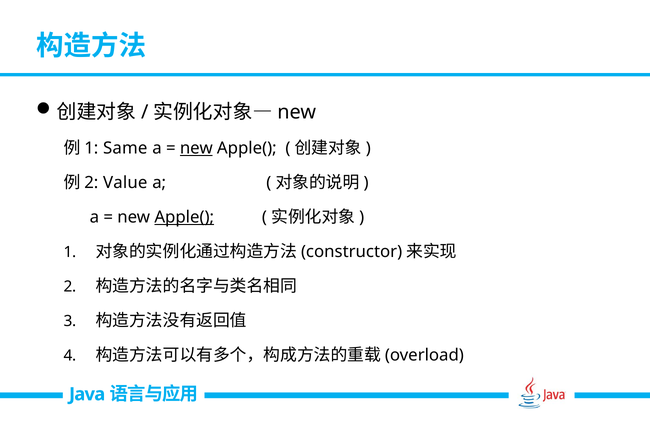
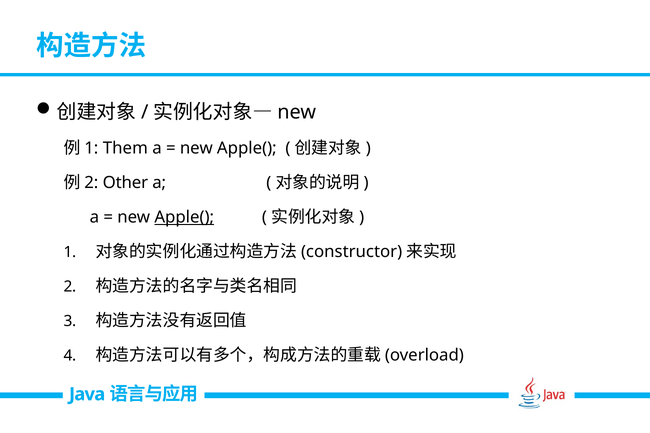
Same: Same -> Them (125, 148)
new underline: present -> none (196, 148)
Value: Value -> Other (125, 183)
